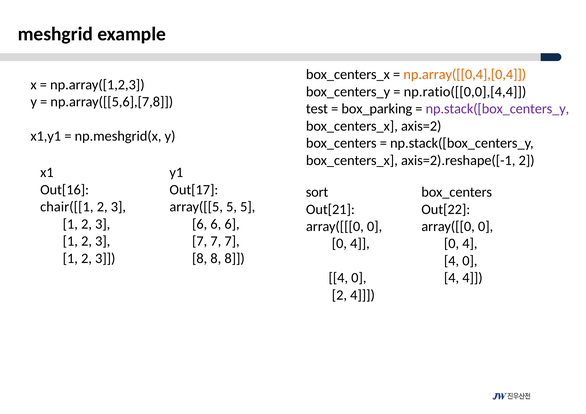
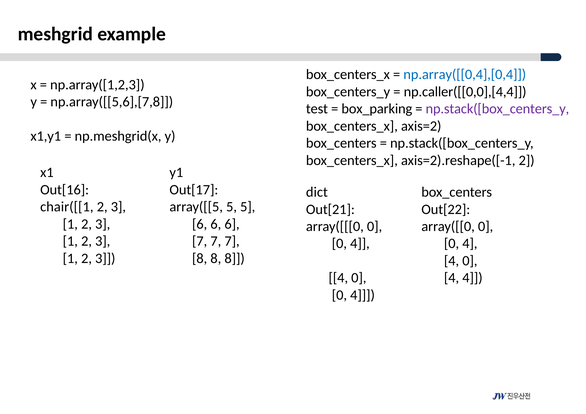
np.array([[0,4],[0,4 colour: orange -> blue (465, 75)
np.ratio([[0,0],[4,4: np.ratio([[0,0],[4,4 -> np.caller([[0,0],[4,4 (465, 92)
sort: sort -> dict (317, 192)
2: 2 -> 0 (339, 295)
